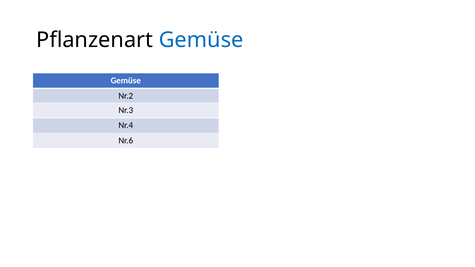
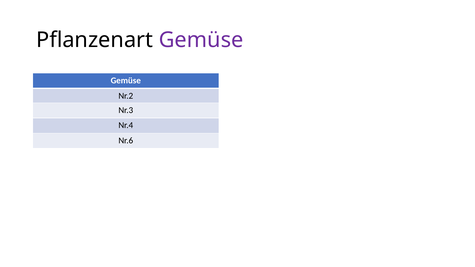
Gemüse colour: blue -> purple (201, 40)
